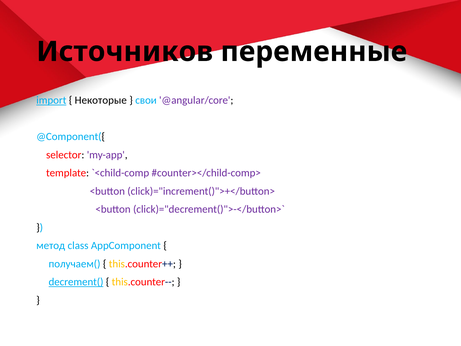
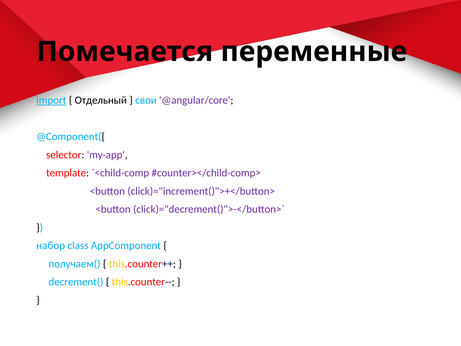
Источников: Источников -> Помечается (125, 52)
Некоторые: Некоторые -> Отдельный (101, 100)
метод: метод -> набор (51, 245)
decrement( underline: present -> none (76, 282)
